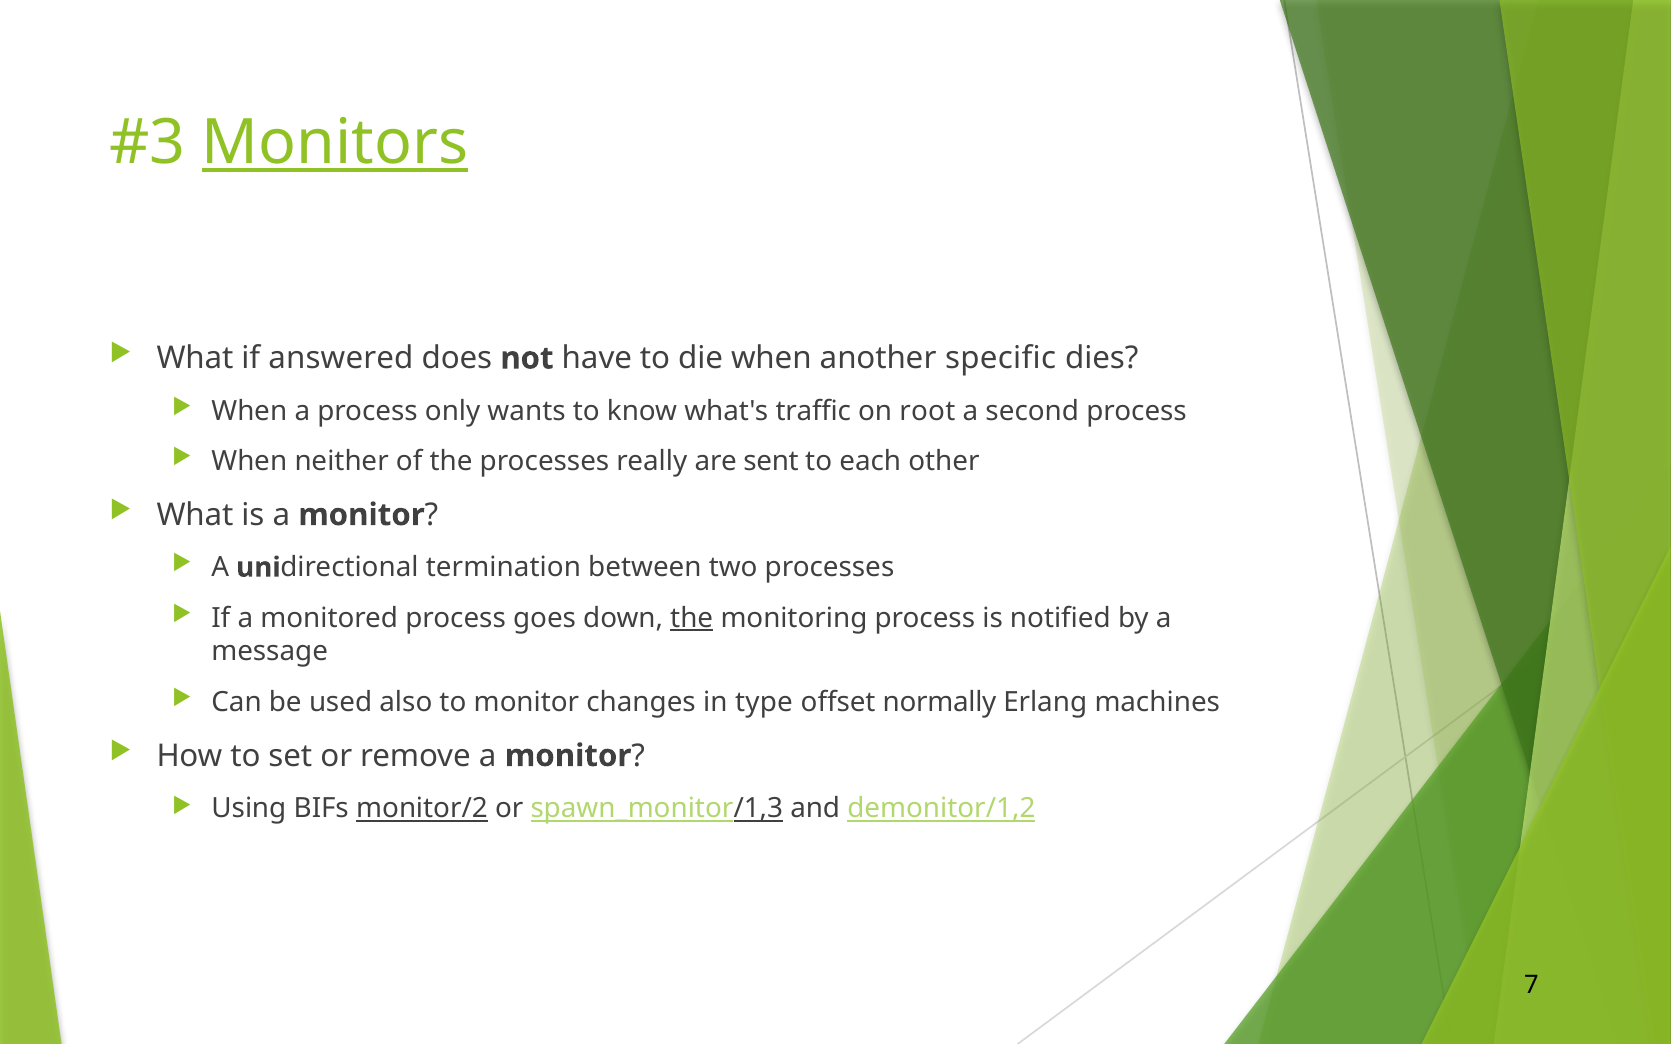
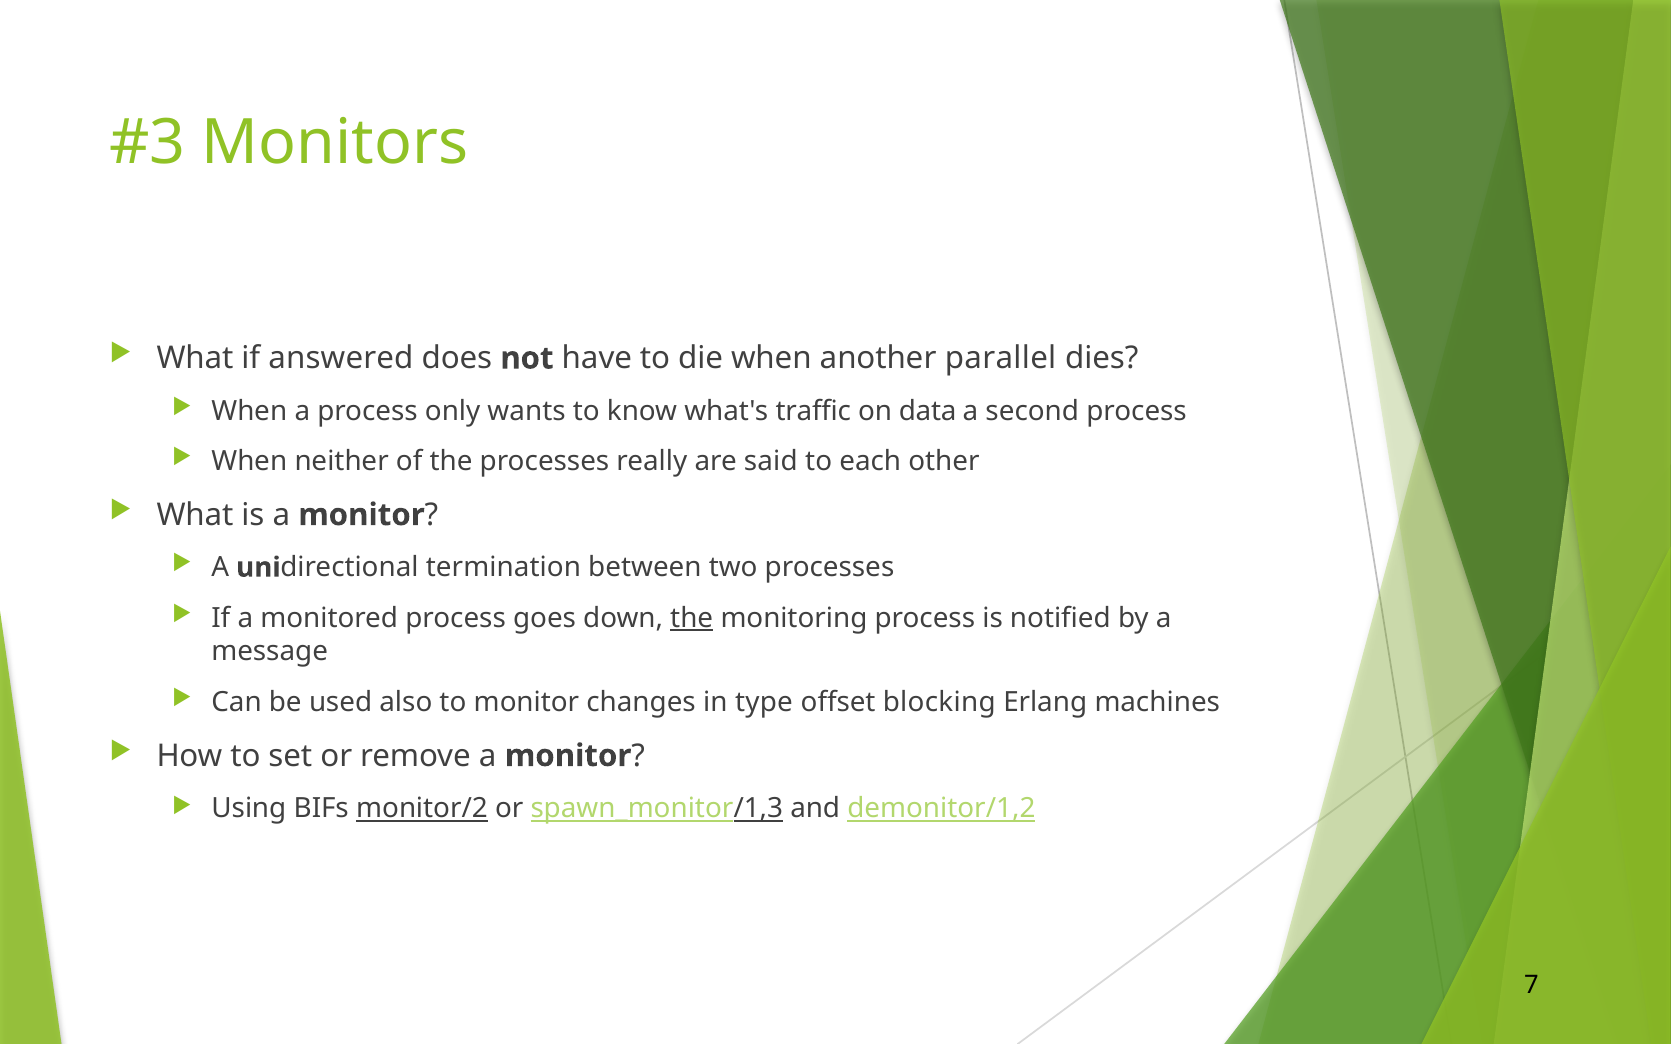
Monitors underline: present -> none (335, 143)
specific: specific -> parallel (1001, 358)
root: root -> data (928, 411)
sent: sent -> said (771, 462)
normally: normally -> blocking (939, 703)
